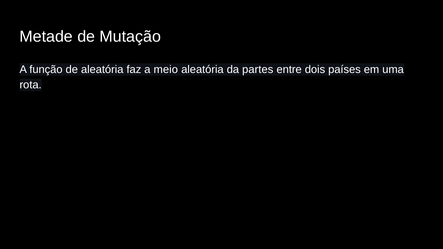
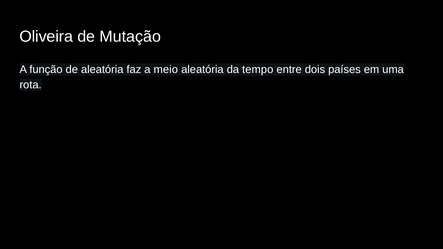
Metade: Metade -> Oliveira (46, 37)
partes: partes -> tempo (258, 70)
